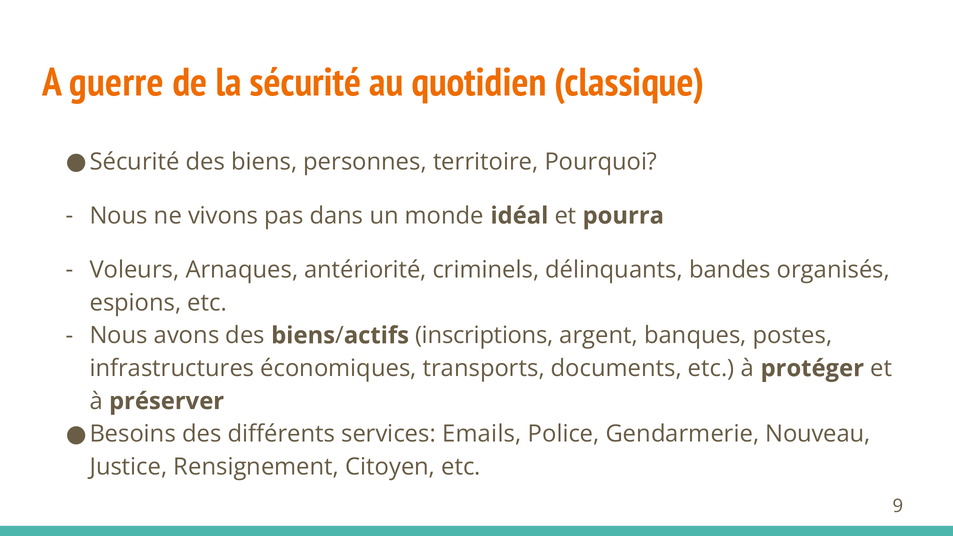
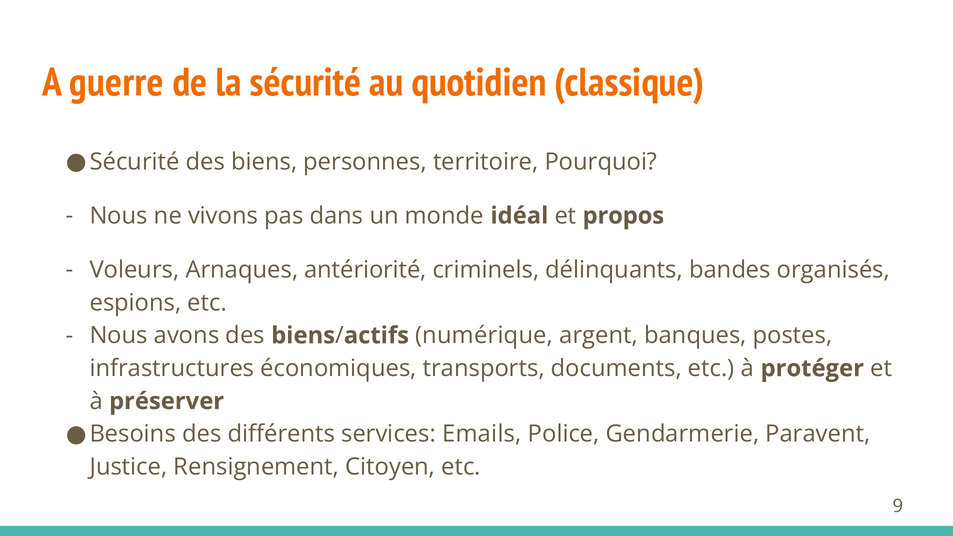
pourra: pourra -> propos (623, 216)
inscriptions: inscriptions -> numérique (484, 336)
Nouveau: Nouveau -> Paravent (818, 434)
